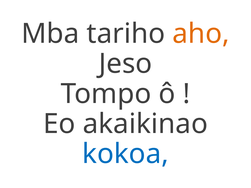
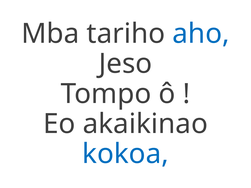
aho colour: orange -> blue (201, 34)
